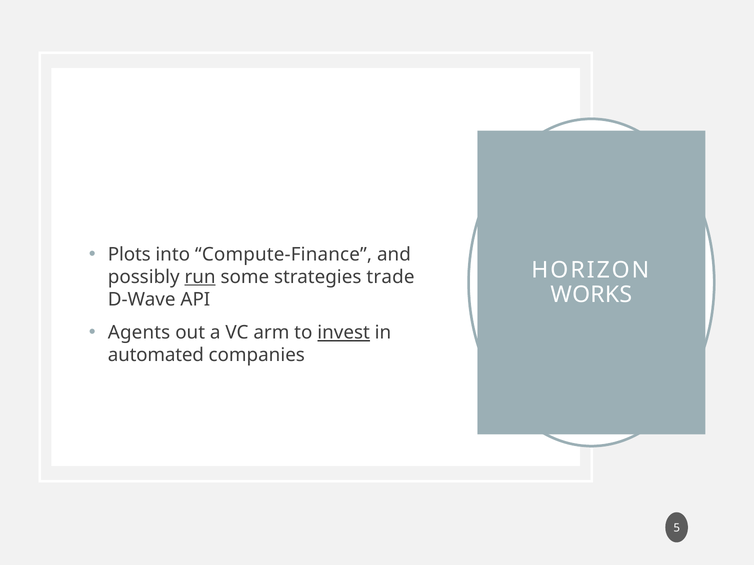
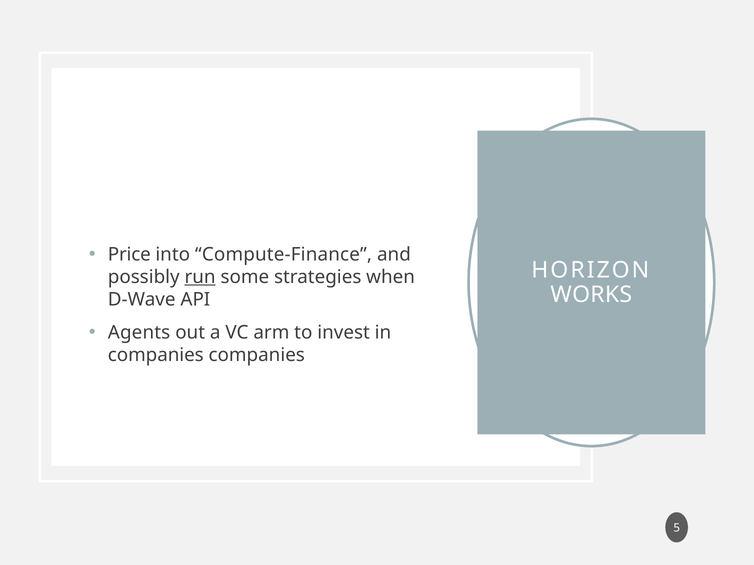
Plots: Plots -> Price (129, 255)
trade: trade -> when (391, 277)
invest underline: present -> none (344, 333)
automated: automated -> companies (156, 356)
